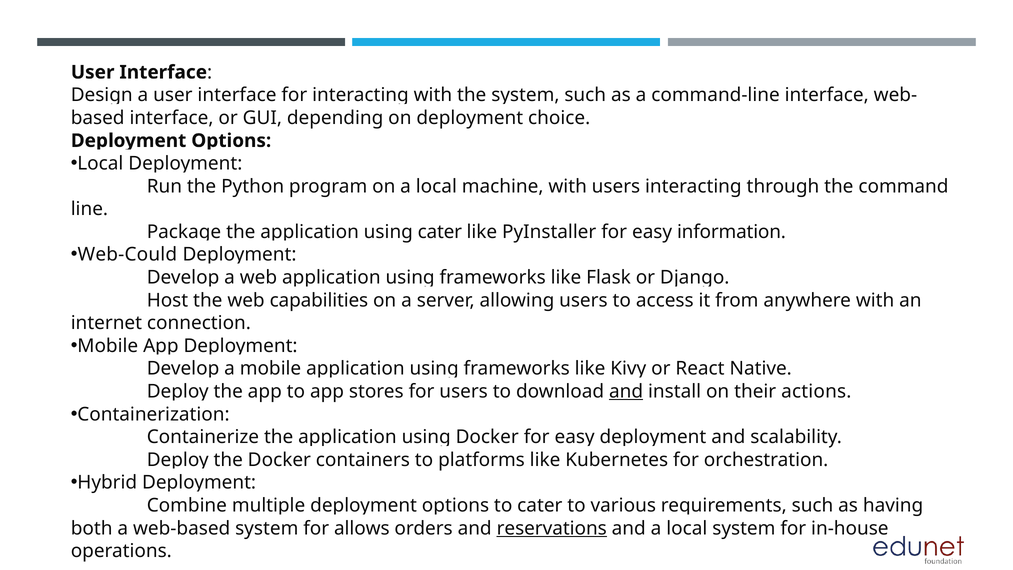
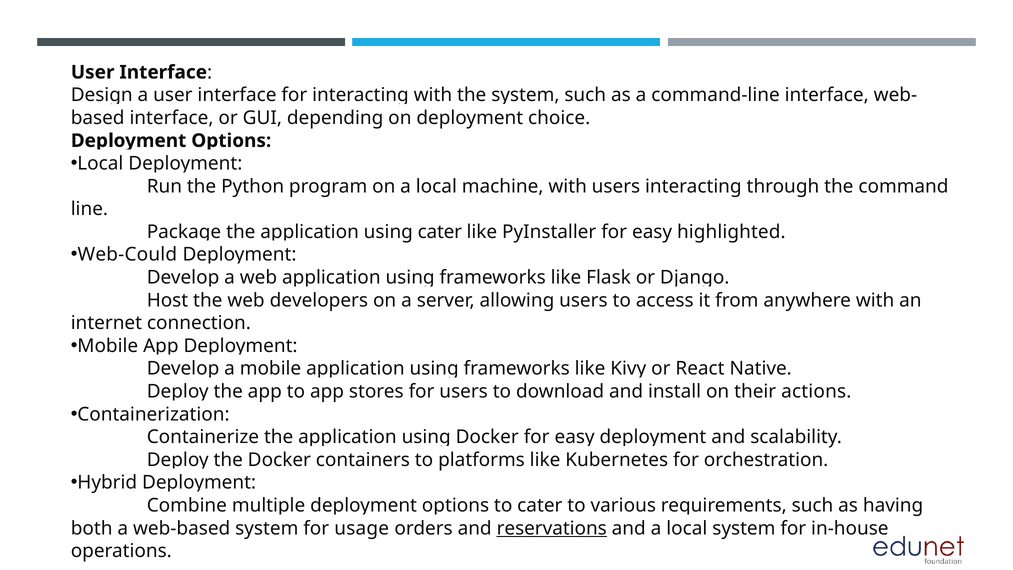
information: information -> highlighted (731, 232)
capabilities: capabilities -> developers (319, 300)
and underline: present -> none (626, 391)
allows: allows -> usage (362, 528)
